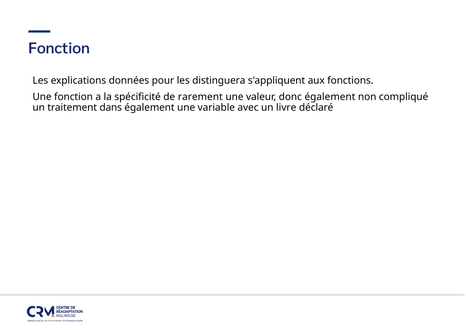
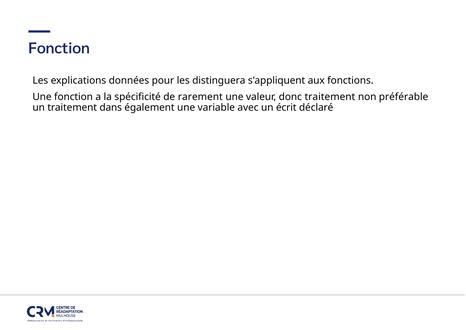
donc également: également -> traitement (330, 97)
compliqué: compliqué -> préférable (404, 97)
livre: livre -> écrit (286, 107)
